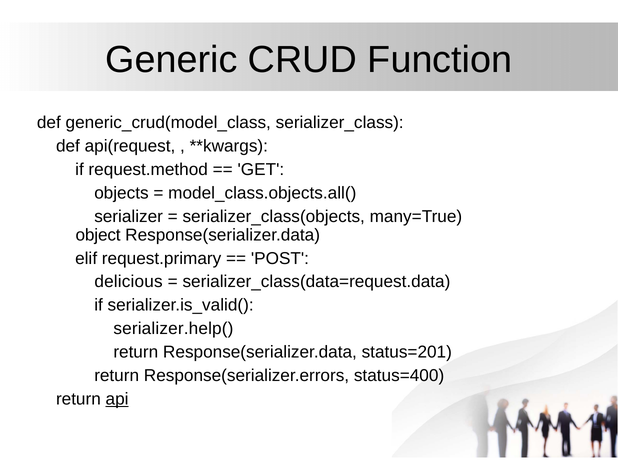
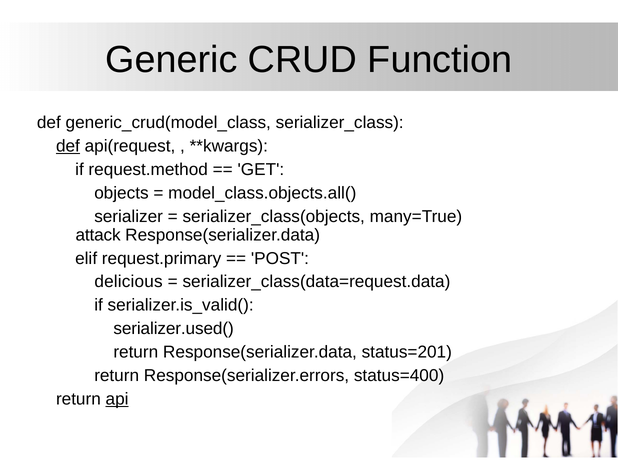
def underline: none -> present (68, 146)
object: object -> attack (98, 235)
serializer.help(: serializer.help( -> serializer.used( (174, 329)
